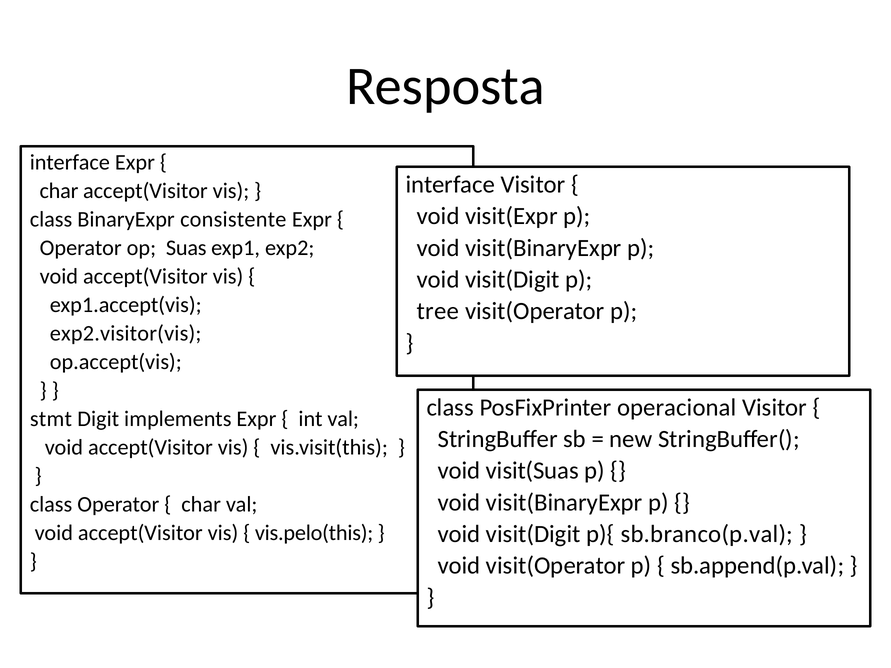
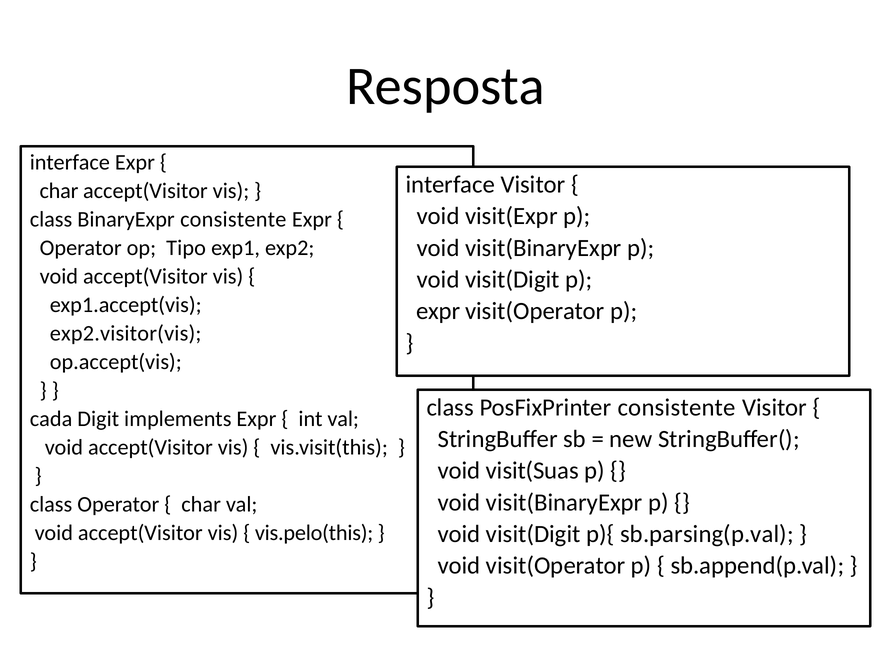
Suas: Suas -> Tipo (186, 248)
tree: tree -> expr (438, 311)
PosFixPrinter operacional: operacional -> consistente (677, 408)
stmt: stmt -> cada (51, 419)
sb.branco(p.val: sb.branco(p.val -> sb.parsing(p.val (707, 534)
